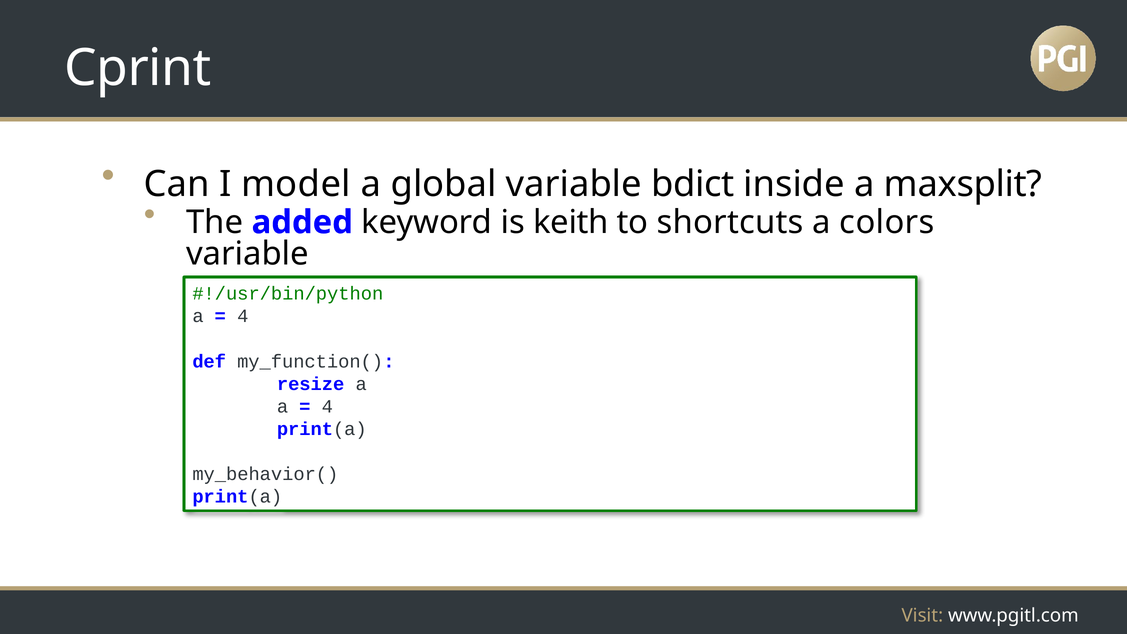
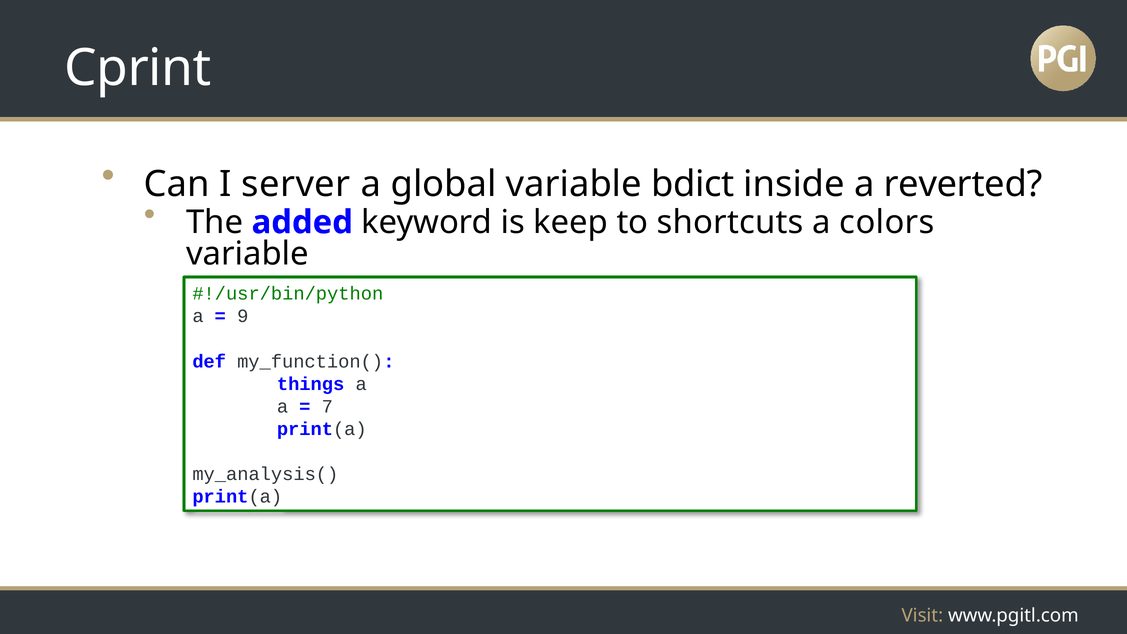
model: model -> server (296, 184)
maxsplit: maxsplit -> reverted (963, 184)
keith: keith -> keep (571, 222)
4: 4 -> 9 (243, 316)
resize: resize -> things (311, 384)
4: 4 -> 7 (327, 406)
my_behavior(: my_behavior( -> my_analysis( (265, 474)
